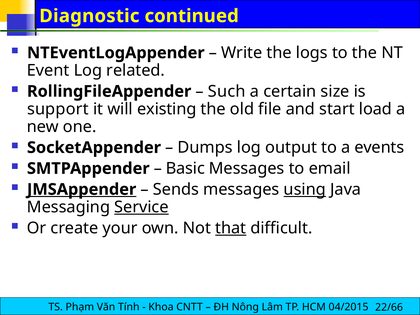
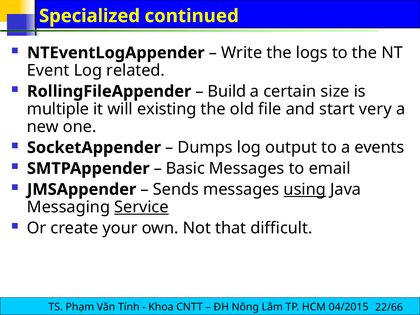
Diagnostic: Diagnostic -> Specialized (90, 16)
Such: Such -> Build (227, 91)
support: support -> multiple (58, 109)
load: load -> very (375, 109)
JMSAppender underline: present -> none (82, 189)
that underline: present -> none (231, 228)
